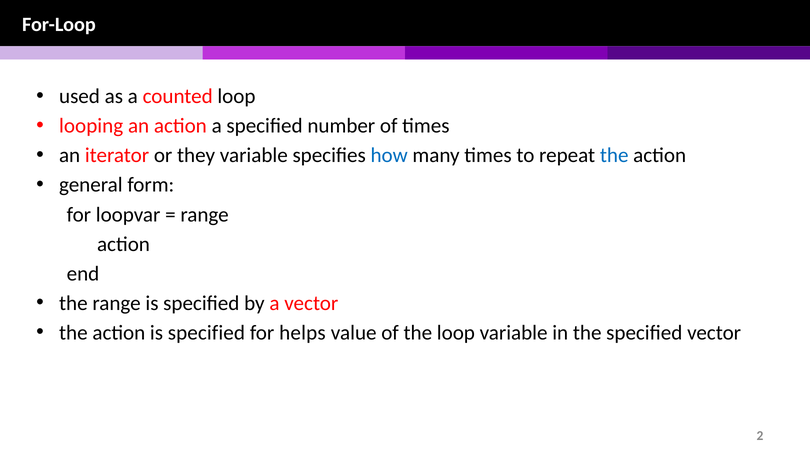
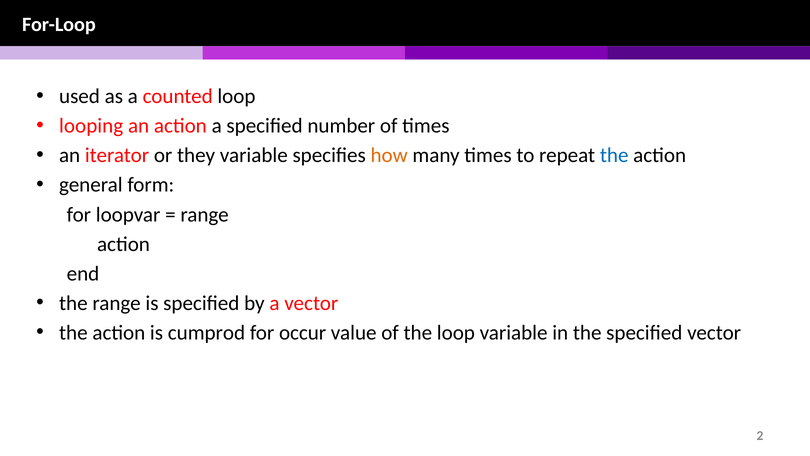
how colour: blue -> orange (389, 155)
action is specified: specified -> cumprod (206, 332)
helps: helps -> occur (303, 332)
